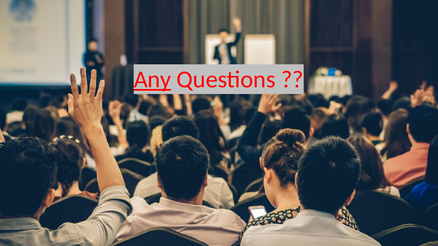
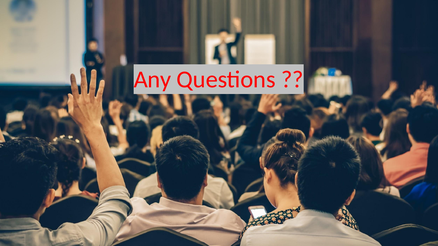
Any underline: present -> none (152, 80)
